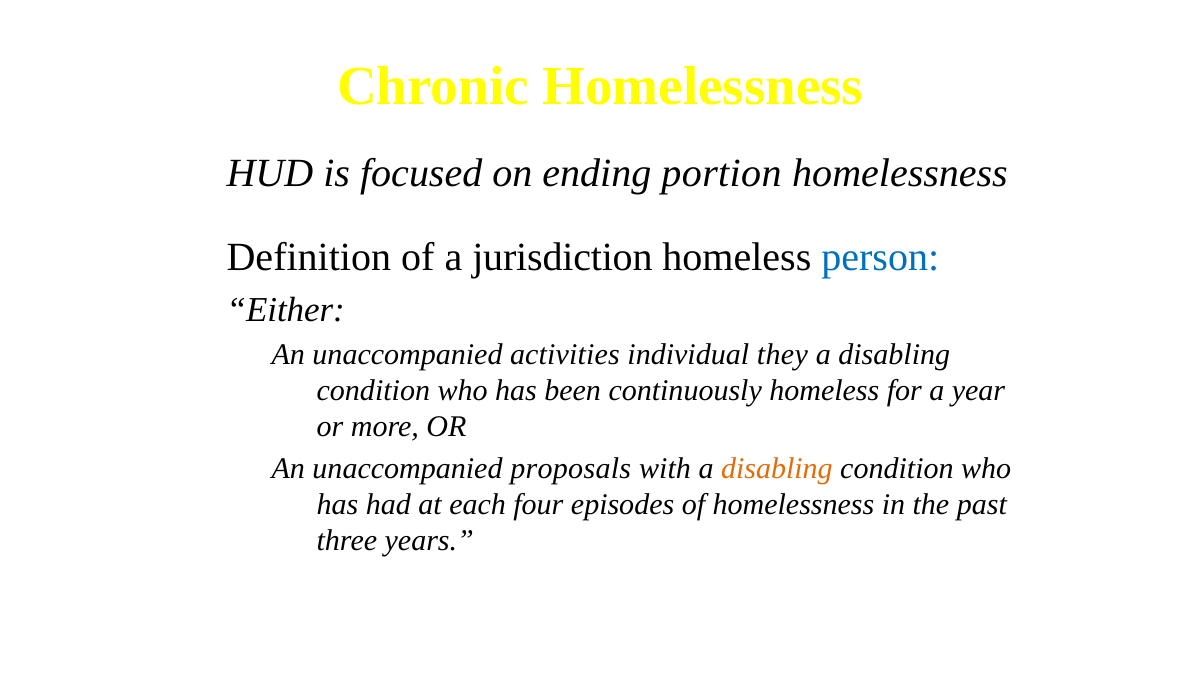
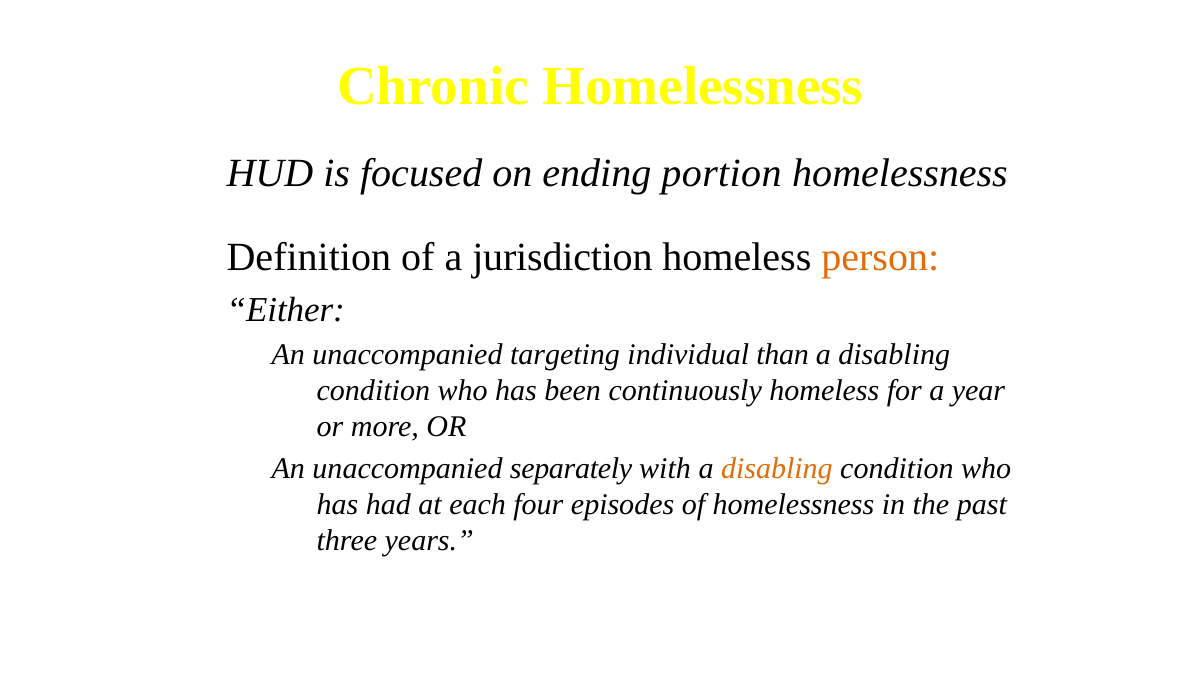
person colour: blue -> orange (880, 258)
activities: activities -> targeting (565, 355)
they: they -> than (783, 355)
proposals: proposals -> separately (571, 469)
